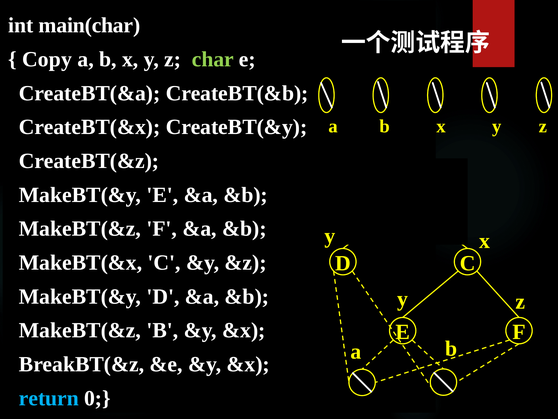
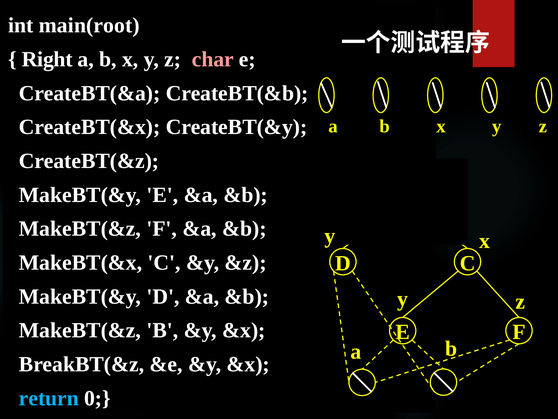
main(char: main(char -> main(root (89, 25)
Copy: Copy -> Right (47, 59)
char colour: light green -> pink (213, 59)
